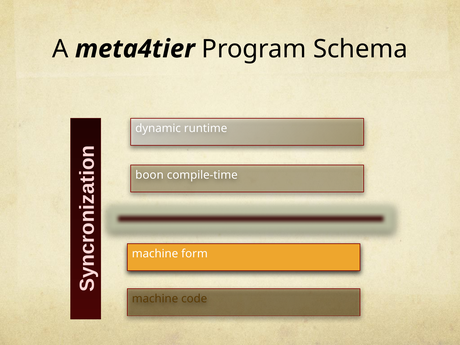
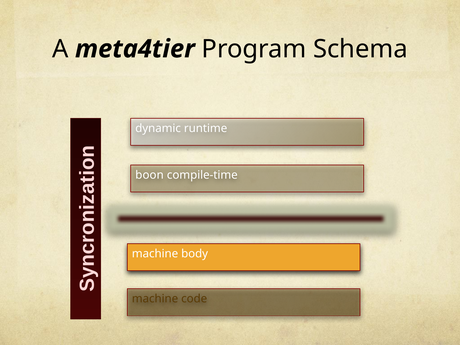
form: form -> body (195, 254)
